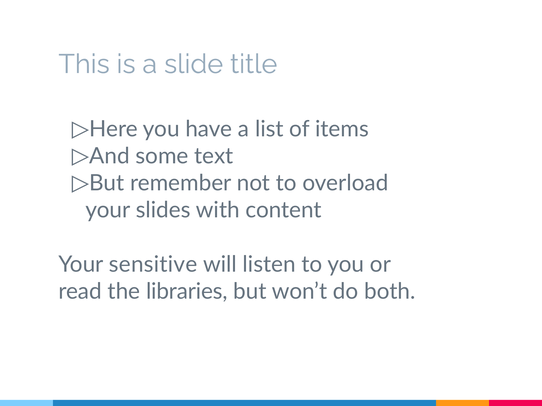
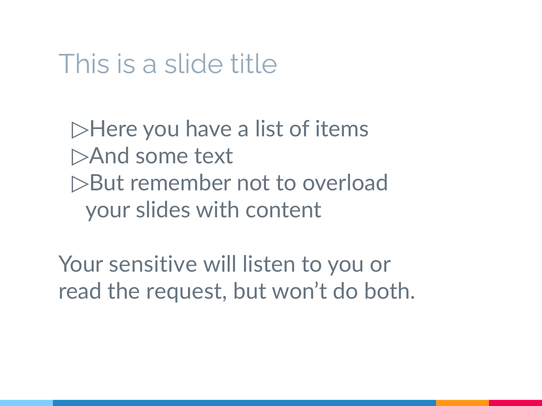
libraries: libraries -> request (187, 292)
